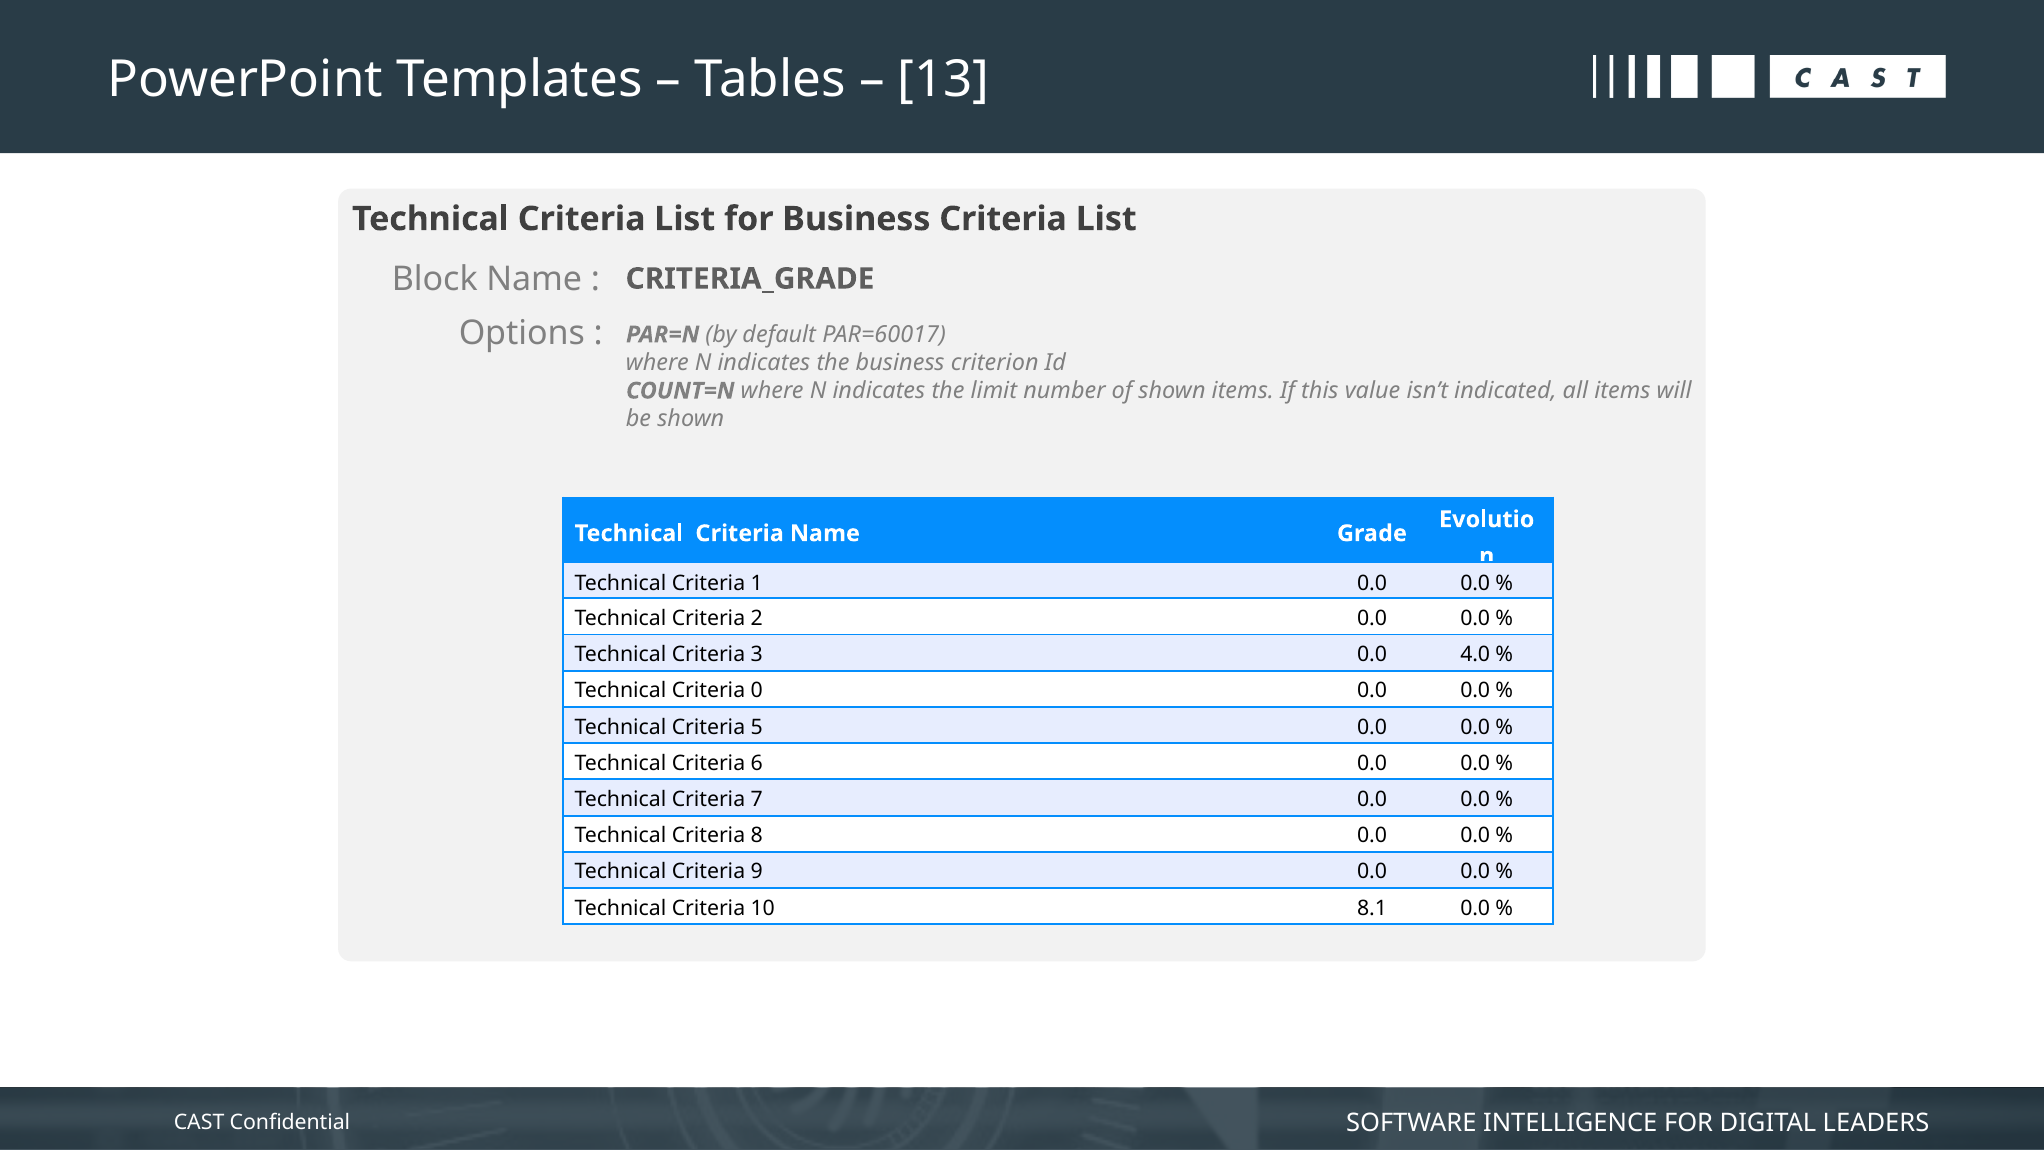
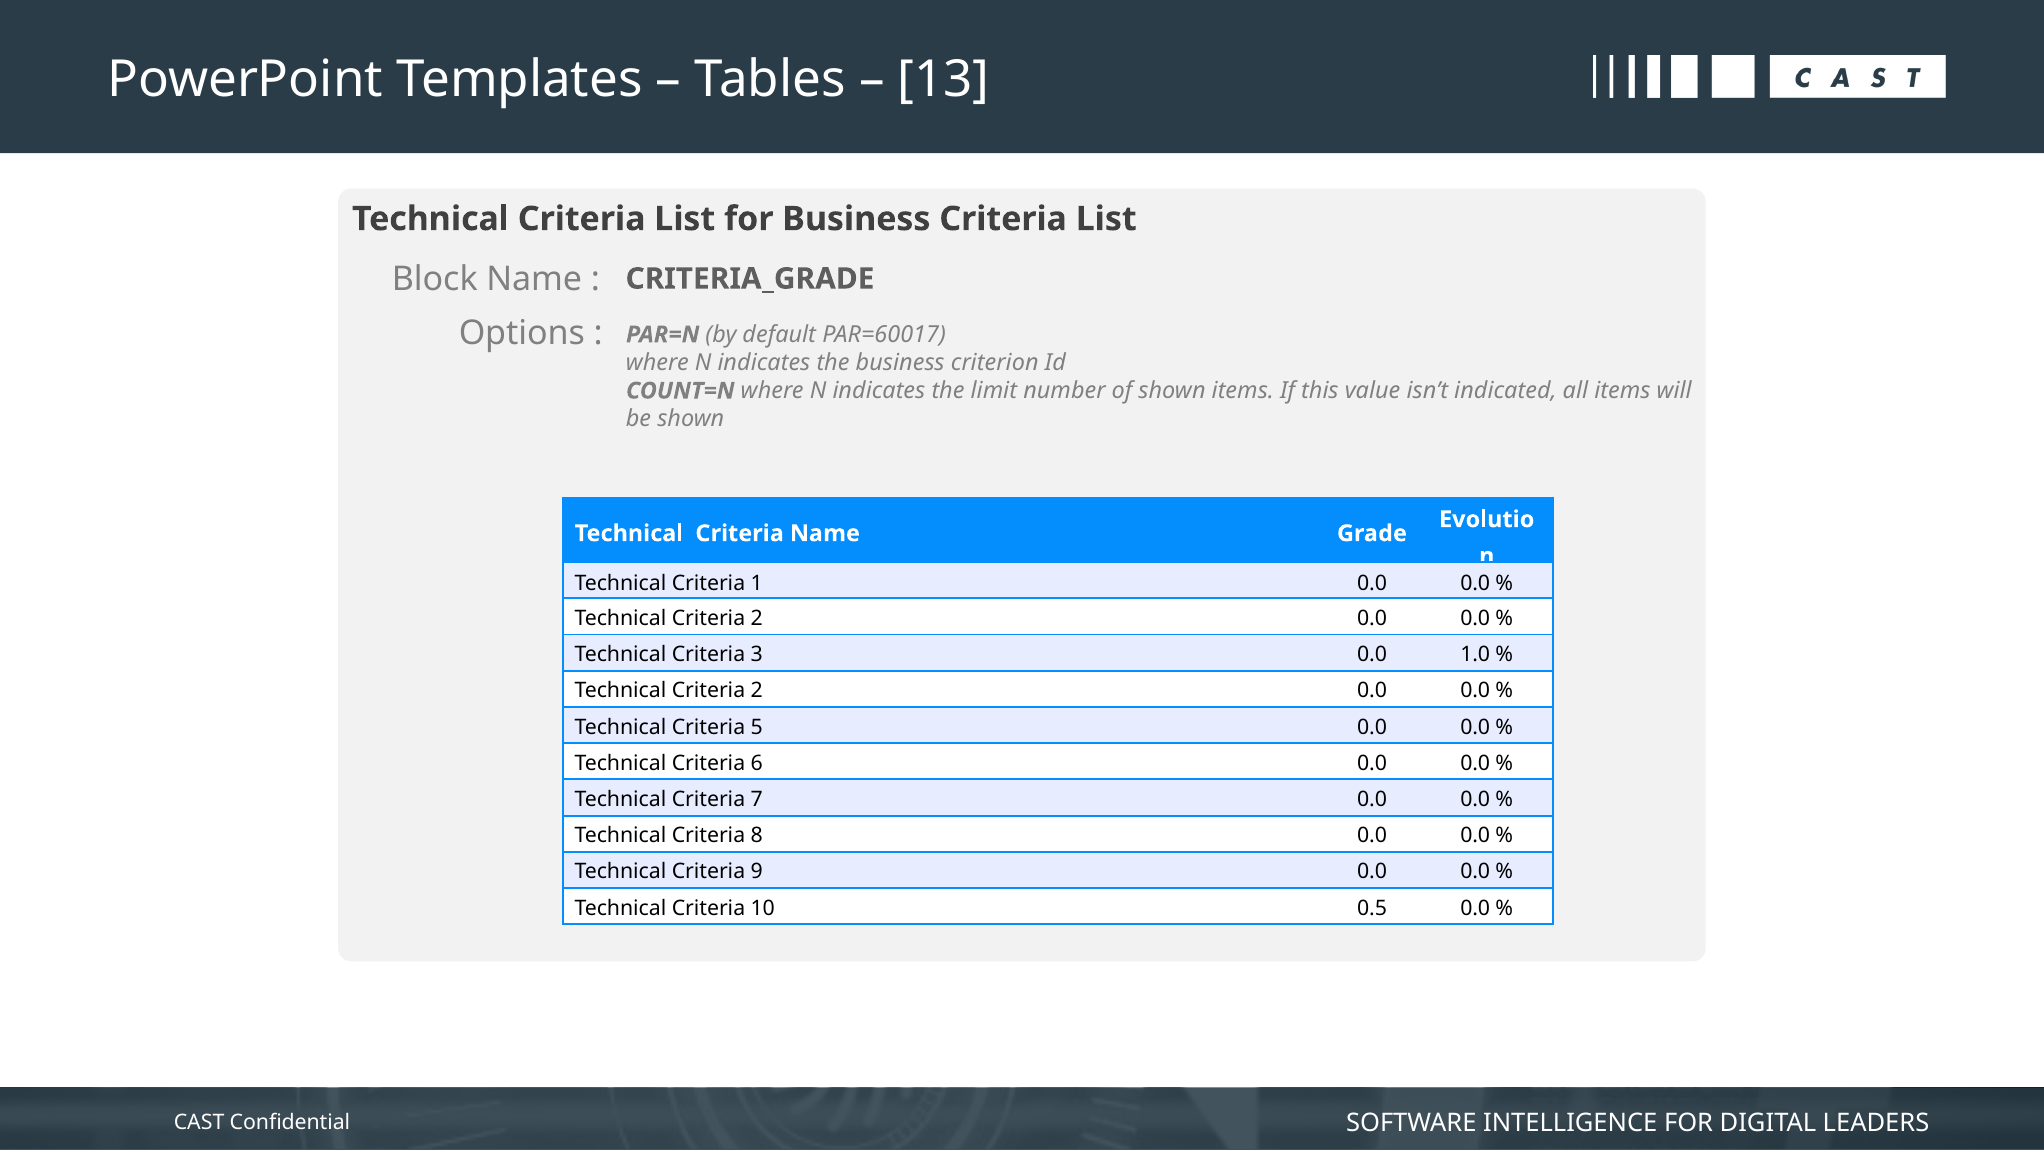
4.0: 4.0 -> 1.0 (1475, 654)
0: 0 -> 2 (757, 691)
8.1: 8.1 -> 0.5 (1372, 908)
